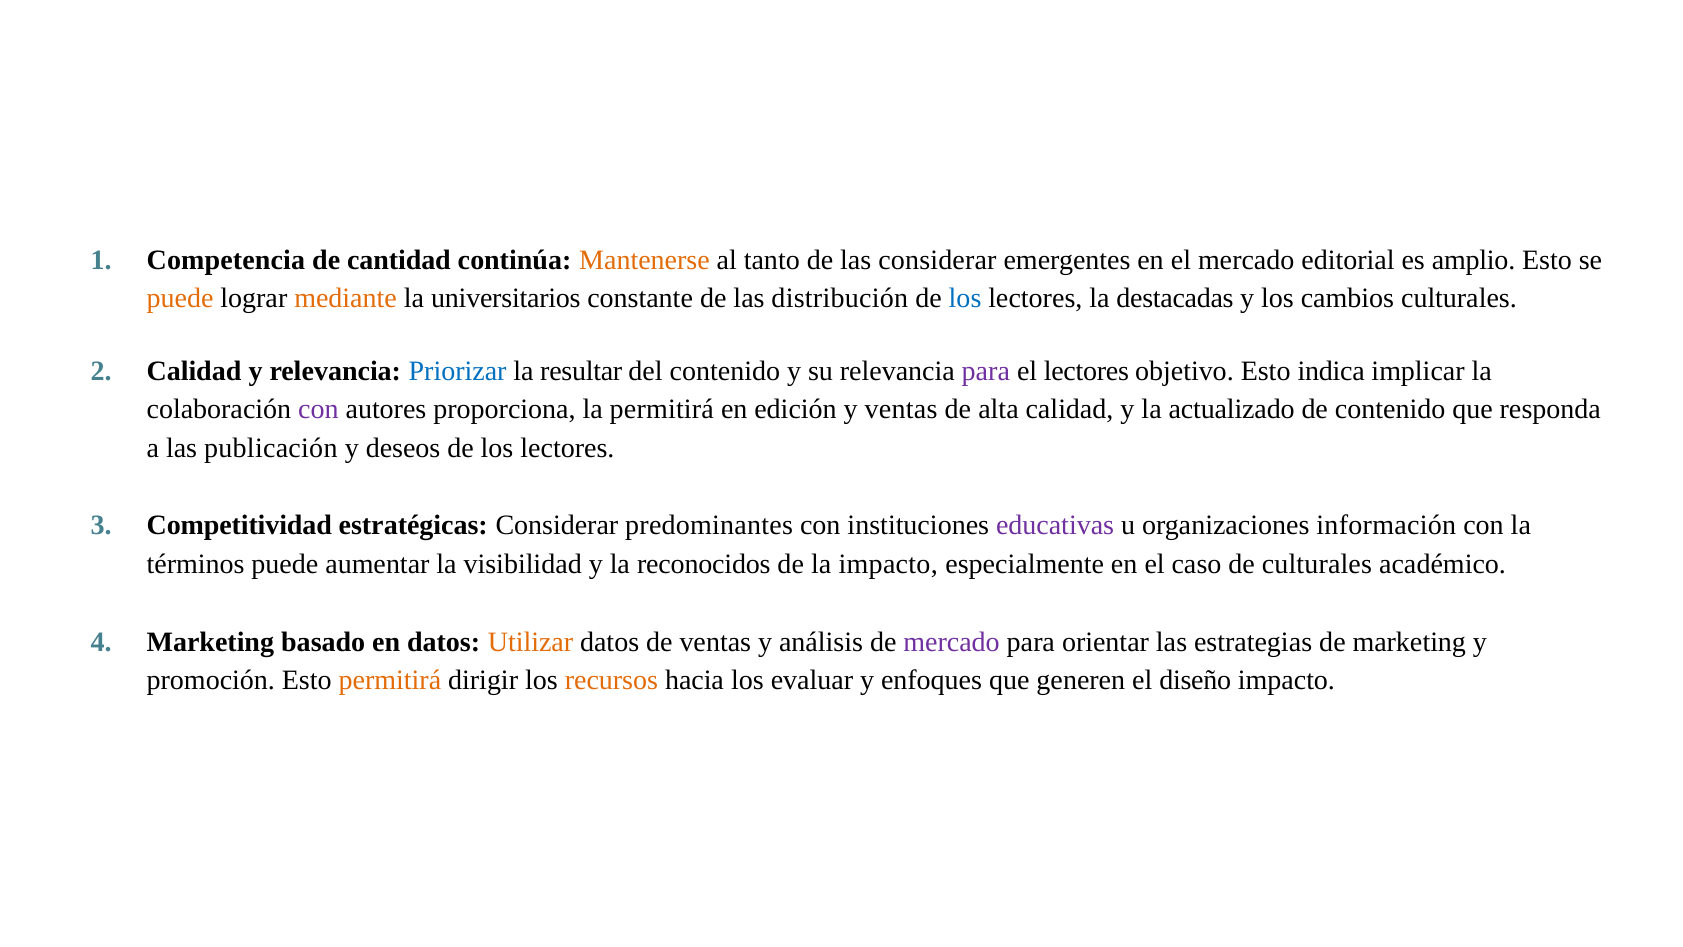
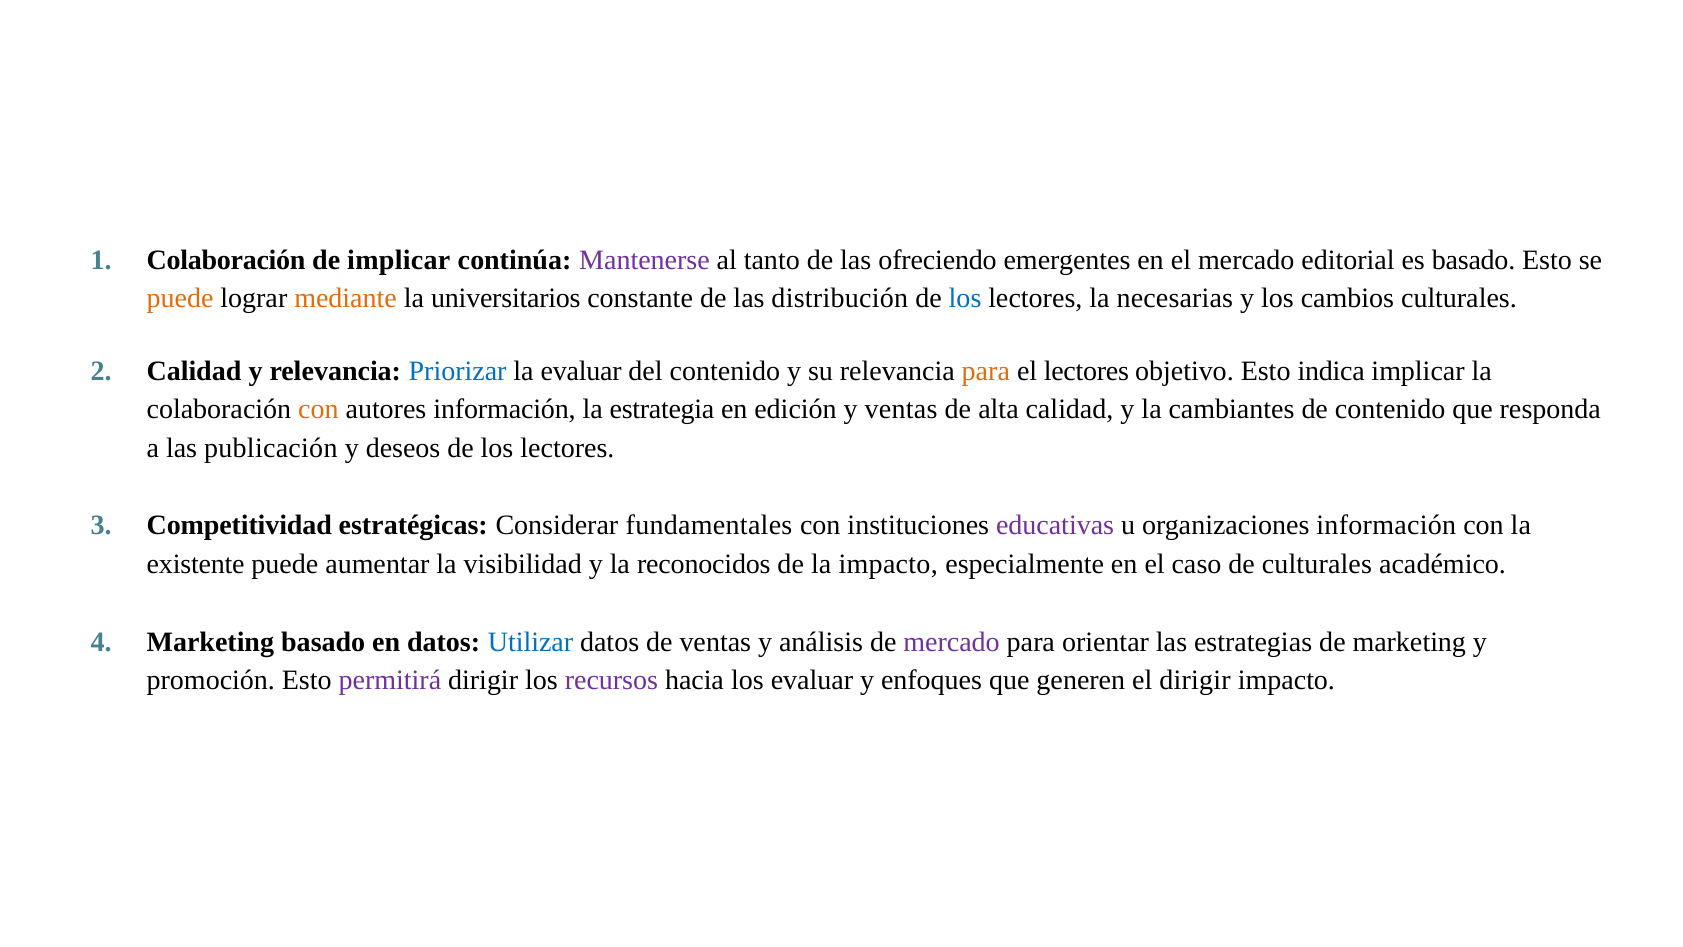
Competencia: Competencia -> Colaboración (226, 260)
de cantidad: cantidad -> implicar (399, 260)
Mantenerse colour: orange -> purple (644, 260)
las considerar: considerar -> ofreciendo (938, 260)
es amplio: amplio -> basado (1474, 260)
destacadas: destacadas -> necesarias (1175, 298)
la resultar: resultar -> evaluar (581, 371)
para colour: purple -> orange (986, 371)
con colour: purple -> orange (318, 409)
autores proporciona: proporciona -> información (505, 409)
la permitirá: permitirá -> estrategia (662, 409)
actualizado: actualizado -> cambiantes (1232, 409)
predominantes: predominantes -> fundamentales (709, 526)
términos: términos -> existente (196, 564)
Utilizar colour: orange -> blue (530, 642)
permitirá colour: orange -> purple (390, 680)
recursos colour: orange -> purple (611, 680)
el diseño: diseño -> dirigir (1195, 680)
